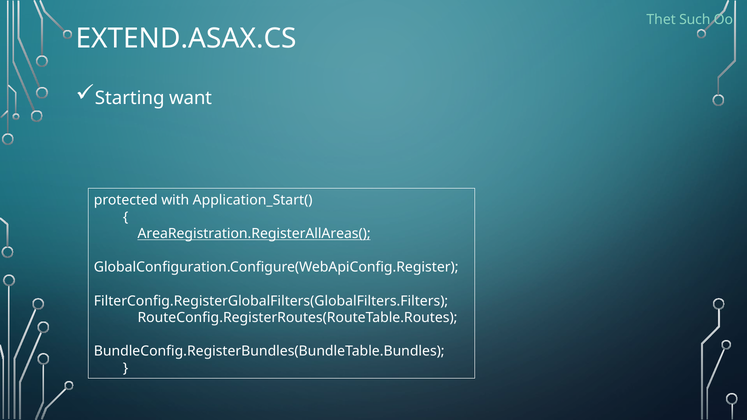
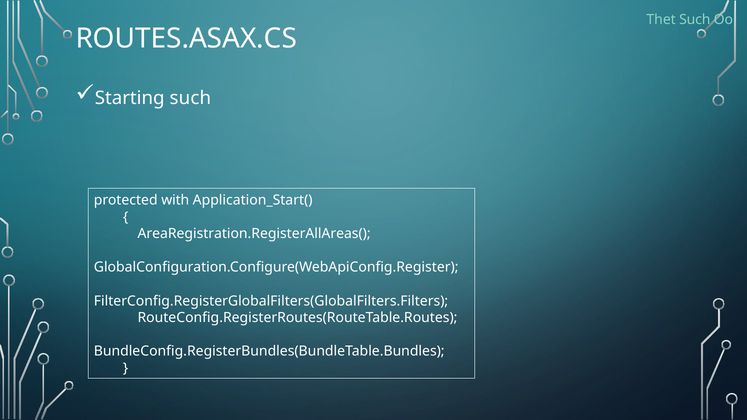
EXTEND.ASAX.CS: EXTEND.ASAX.CS -> ROUTES.ASAX.CS (186, 39)
Starting want: want -> such (190, 98)
AreaRegistration.RegisterAllAreas( underline: present -> none (254, 234)
